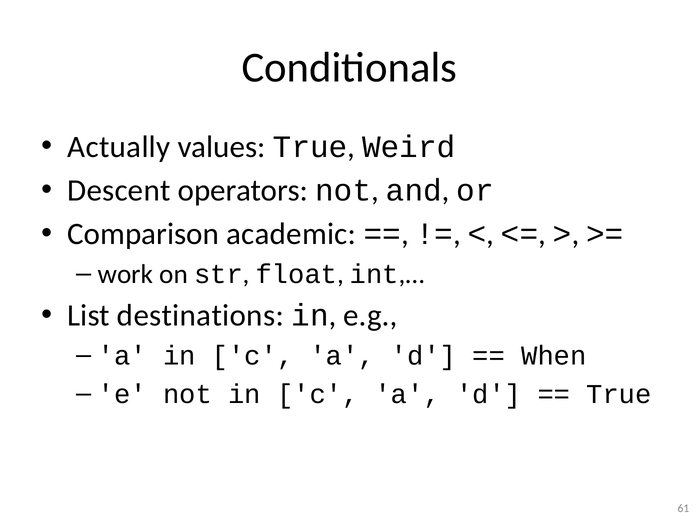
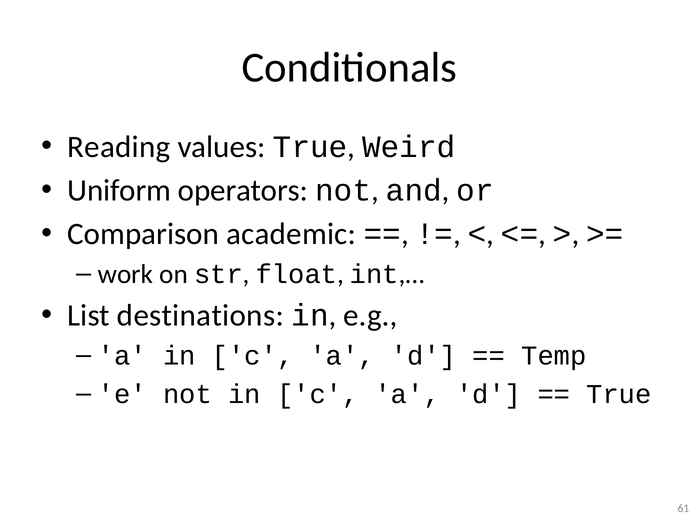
Actually: Actually -> Reading (119, 147)
Descent: Descent -> Uniform (119, 190)
When: When -> Temp (554, 355)
